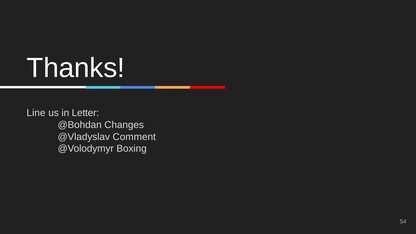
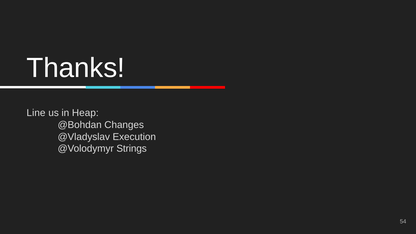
Letter: Letter -> Heap (85, 113)
Comment: Comment -> Execution (134, 137)
Boxing: Boxing -> Strings (132, 149)
